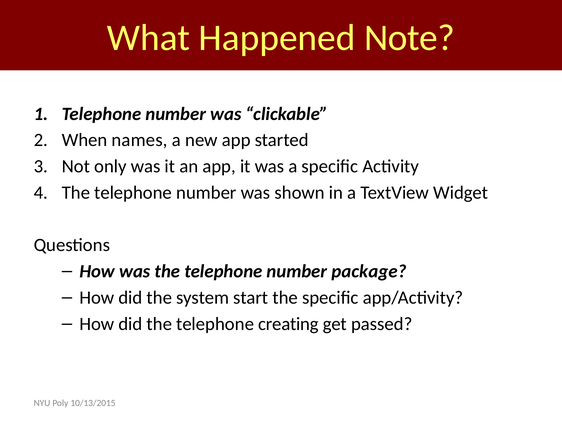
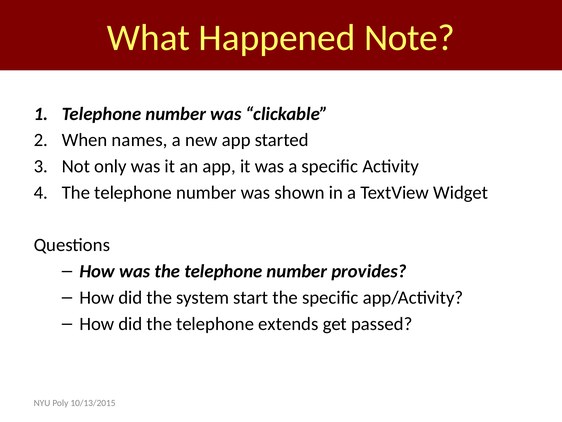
package: package -> provides (369, 271)
creating: creating -> extends (288, 323)
